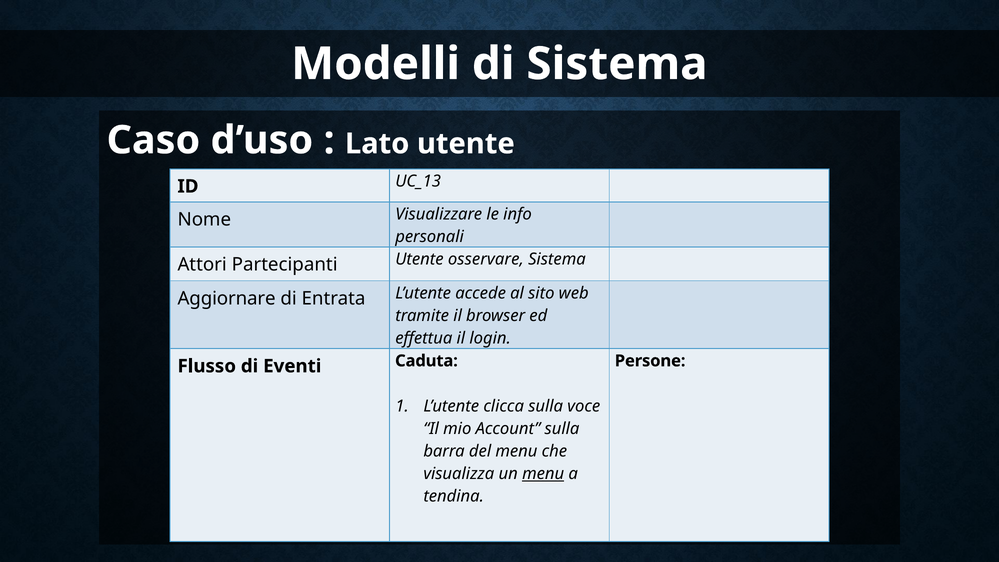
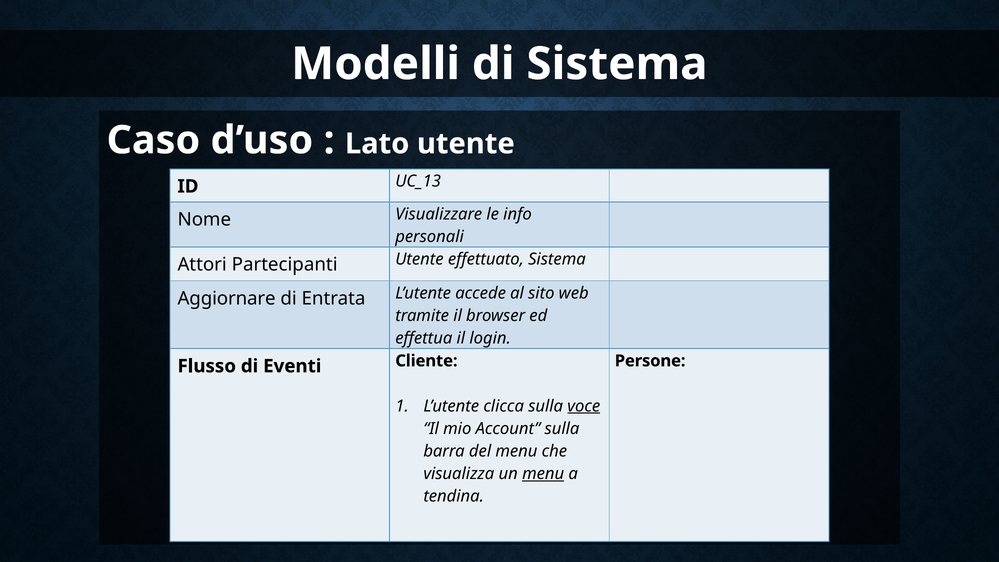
osservare: osservare -> effettuato (486, 259)
Caduta: Caduta -> Cliente (426, 361)
voce underline: none -> present (584, 406)
